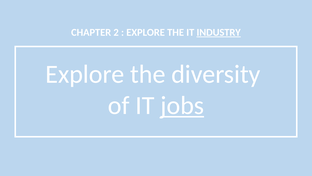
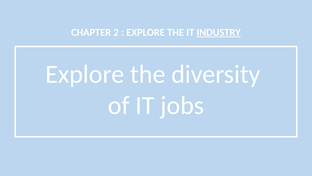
jobs underline: present -> none (182, 105)
